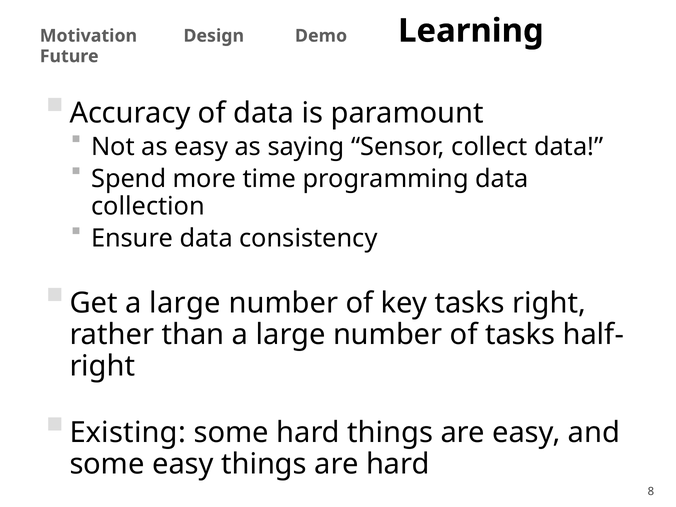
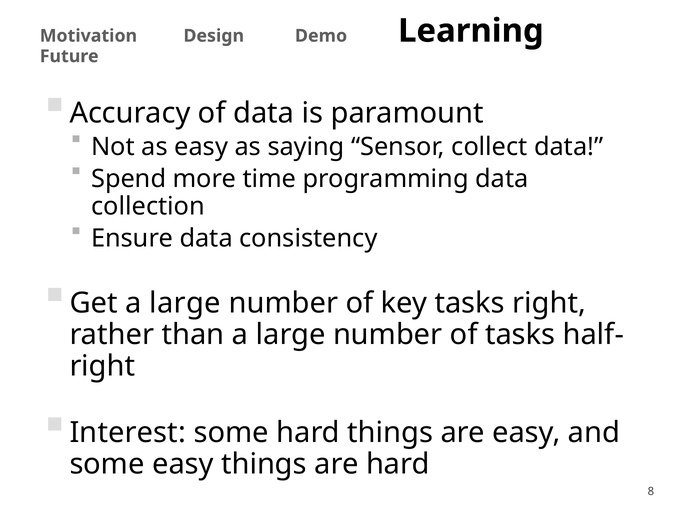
Existing: Existing -> Interest (128, 433)
